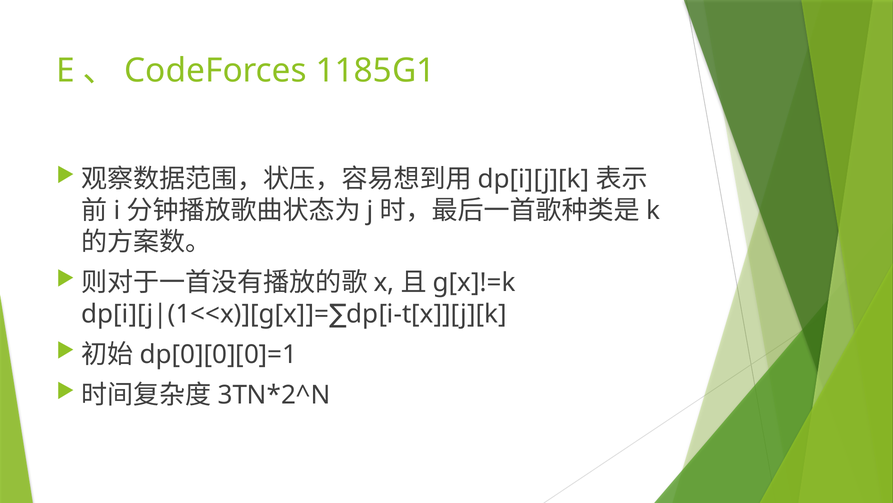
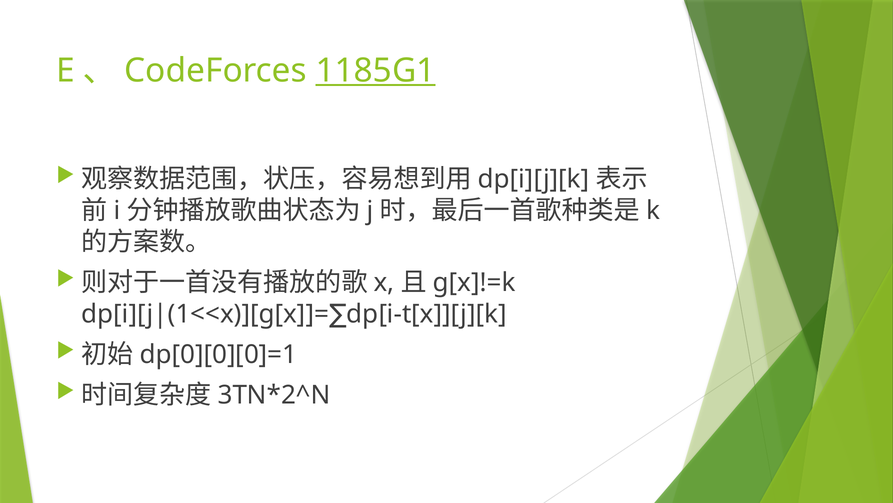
1185G1 underline: none -> present (376, 70)
